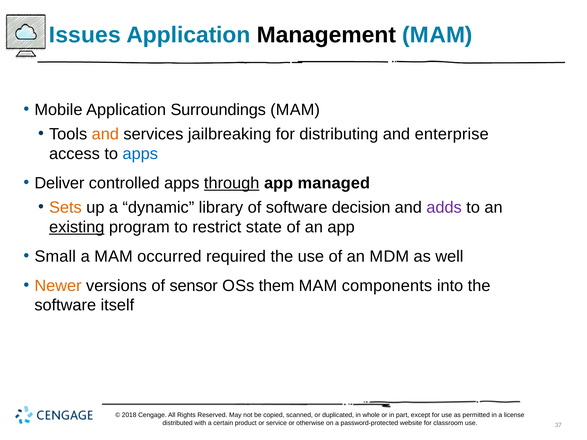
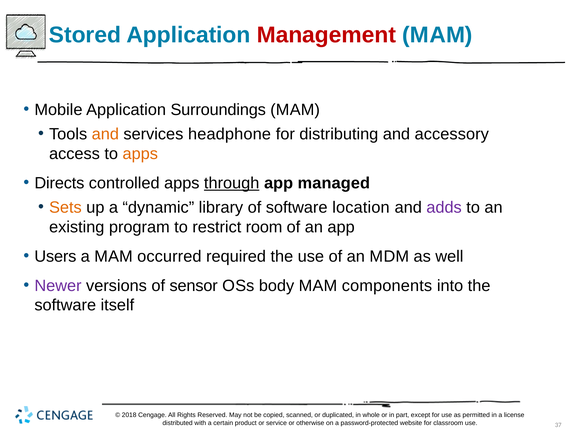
Issues: Issues -> Stored (85, 35)
Management colour: black -> red (326, 35)
jailbreaking: jailbreaking -> headphone (230, 134)
enterprise: enterprise -> accessory (452, 134)
apps colour: blue -> orange (140, 154)
Deliver: Deliver -> Directs (59, 183)
decision: decision -> location (361, 208)
existing underline: present -> none (77, 227)
state: state -> room (264, 227)
Small: Small -> Users (55, 257)
Newer colour: orange -> purple (58, 286)
them: them -> body (277, 286)
